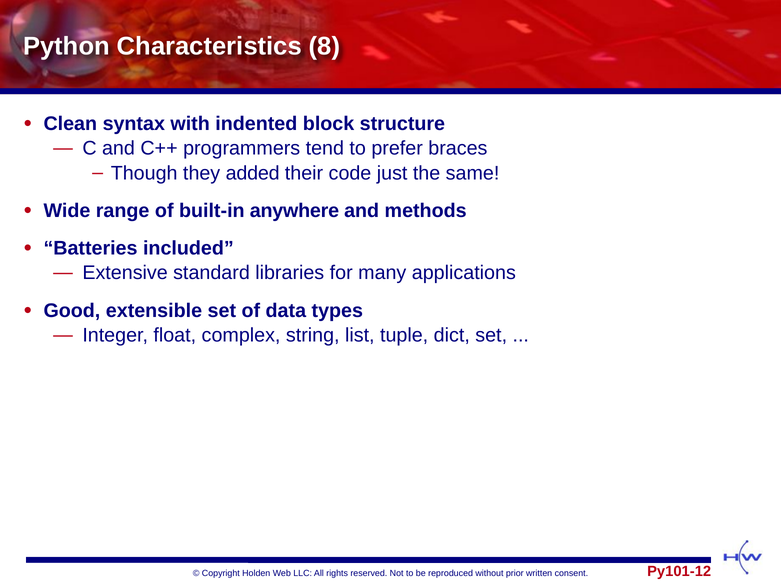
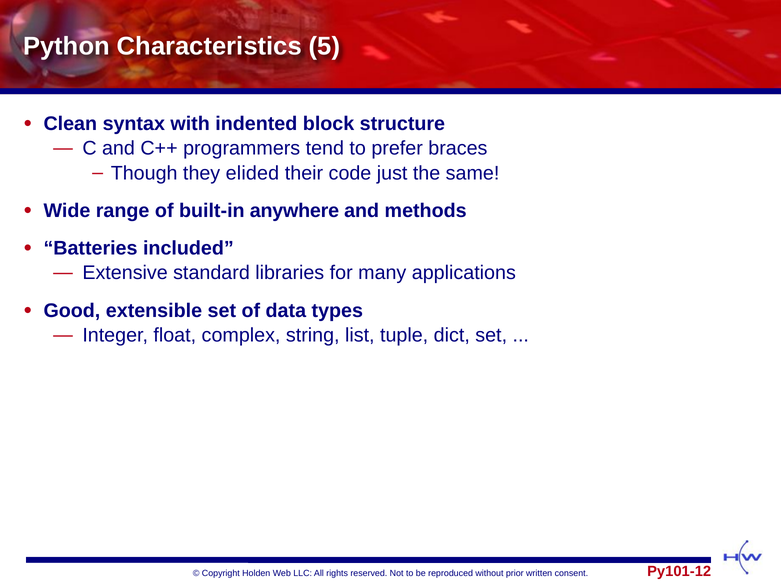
8: 8 -> 5 (325, 46)
added: added -> elided (252, 173)
